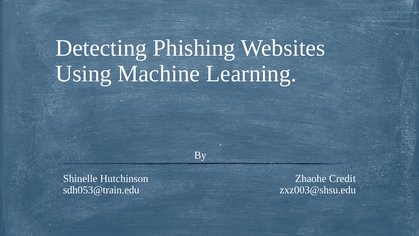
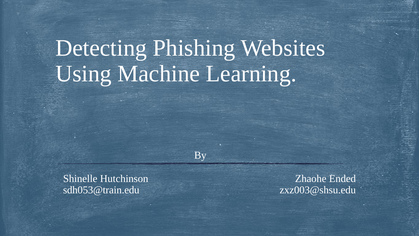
Credit: Credit -> Ended (342, 178)
